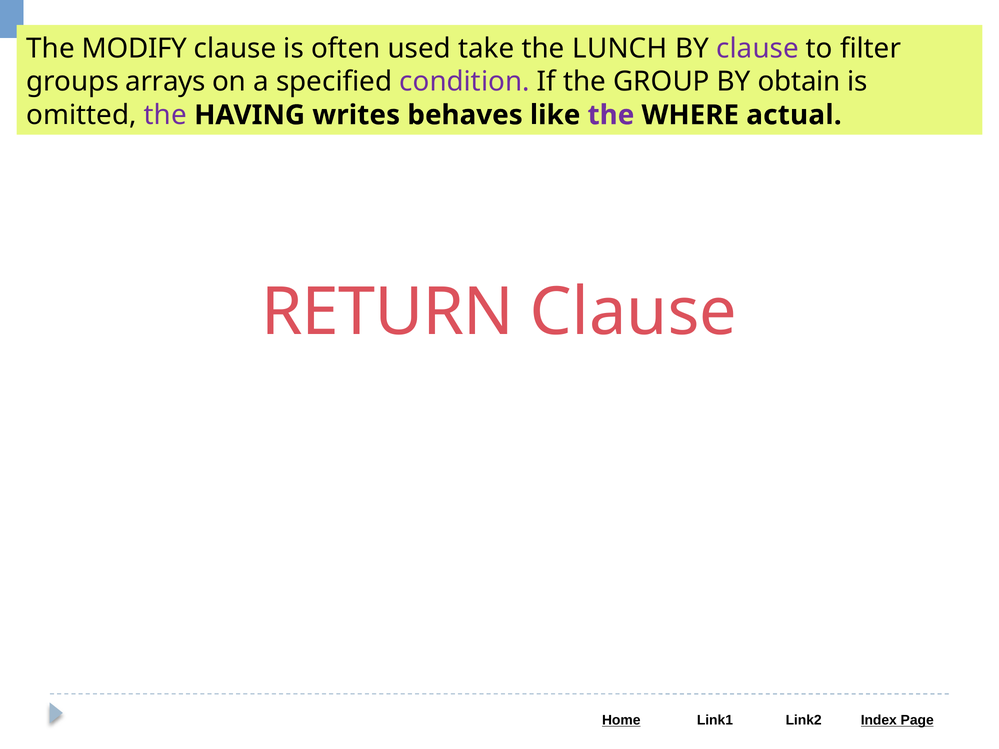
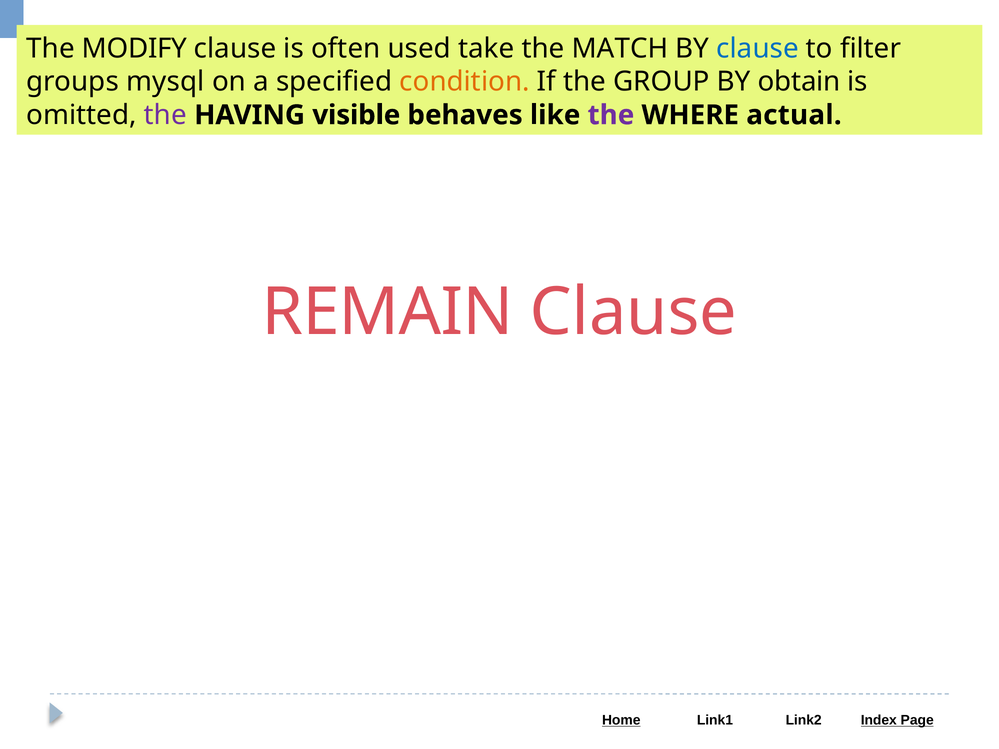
LUNCH: LUNCH -> MATCH (620, 48)
clause colour: purple -> blue (758, 48)
arrays: arrays -> mysql (165, 82)
condition colour: purple -> orange (464, 82)
writes: writes -> visible (356, 115)
RETURN: RETURN -> REMAIN (388, 312)
